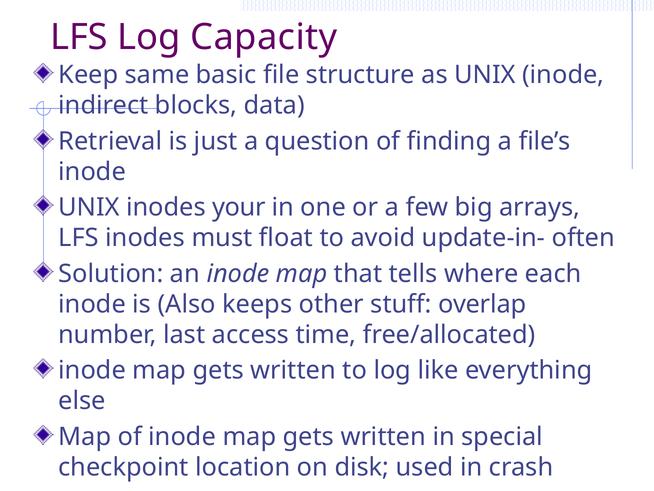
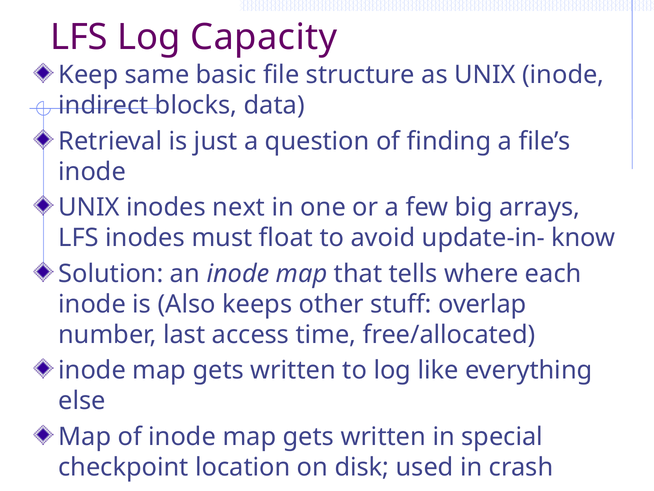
your: your -> next (239, 207)
often: often -> know (583, 238)
